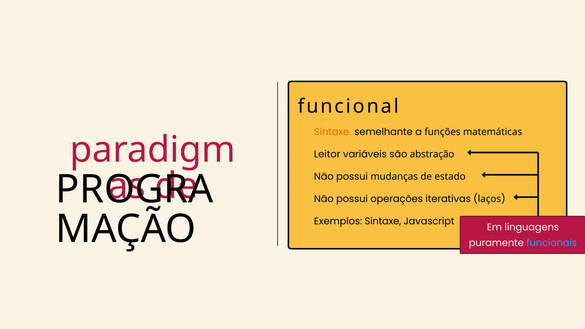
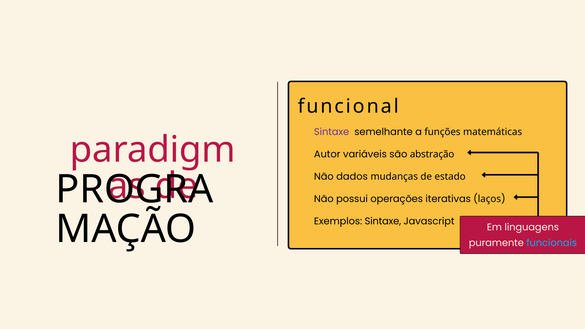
Sintaxe colour: orange -> purple (332, 132)
Leitor: Leitor -> Autor (327, 154)
possui: possui -> dados (352, 177)
